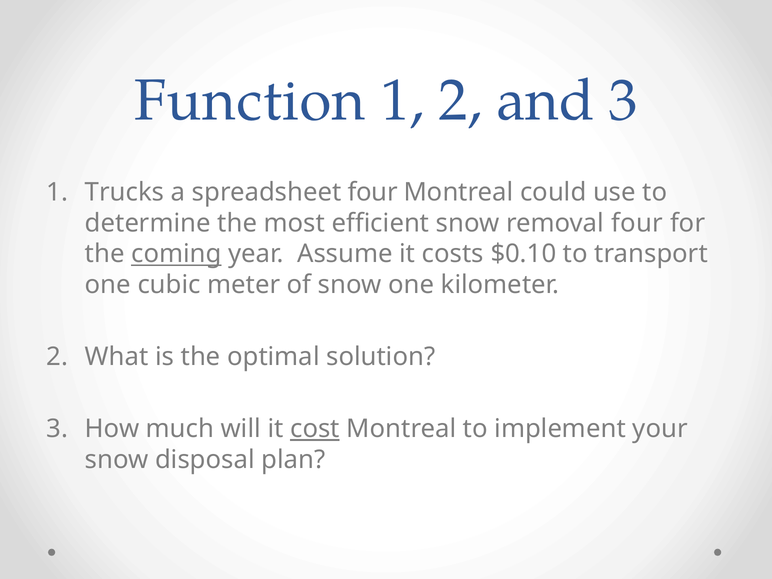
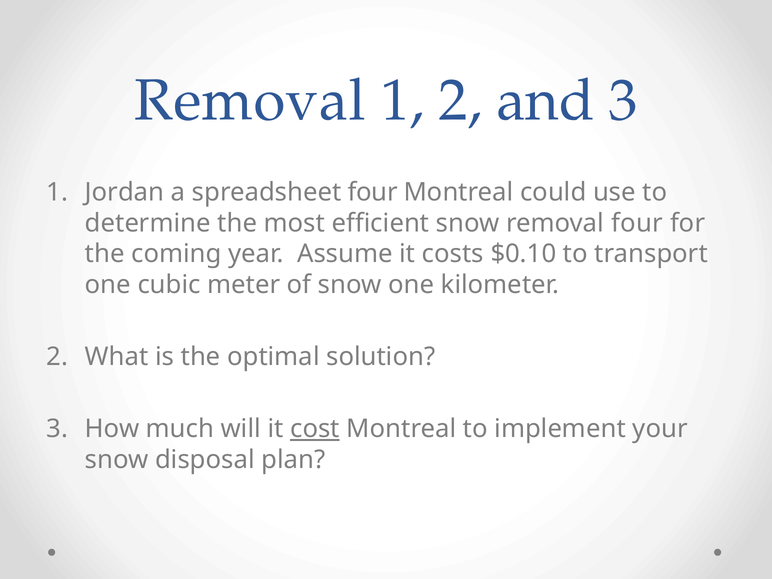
Function: Function -> Removal (250, 101)
Trucks: Trucks -> Jordan (125, 192)
coming underline: present -> none (176, 254)
